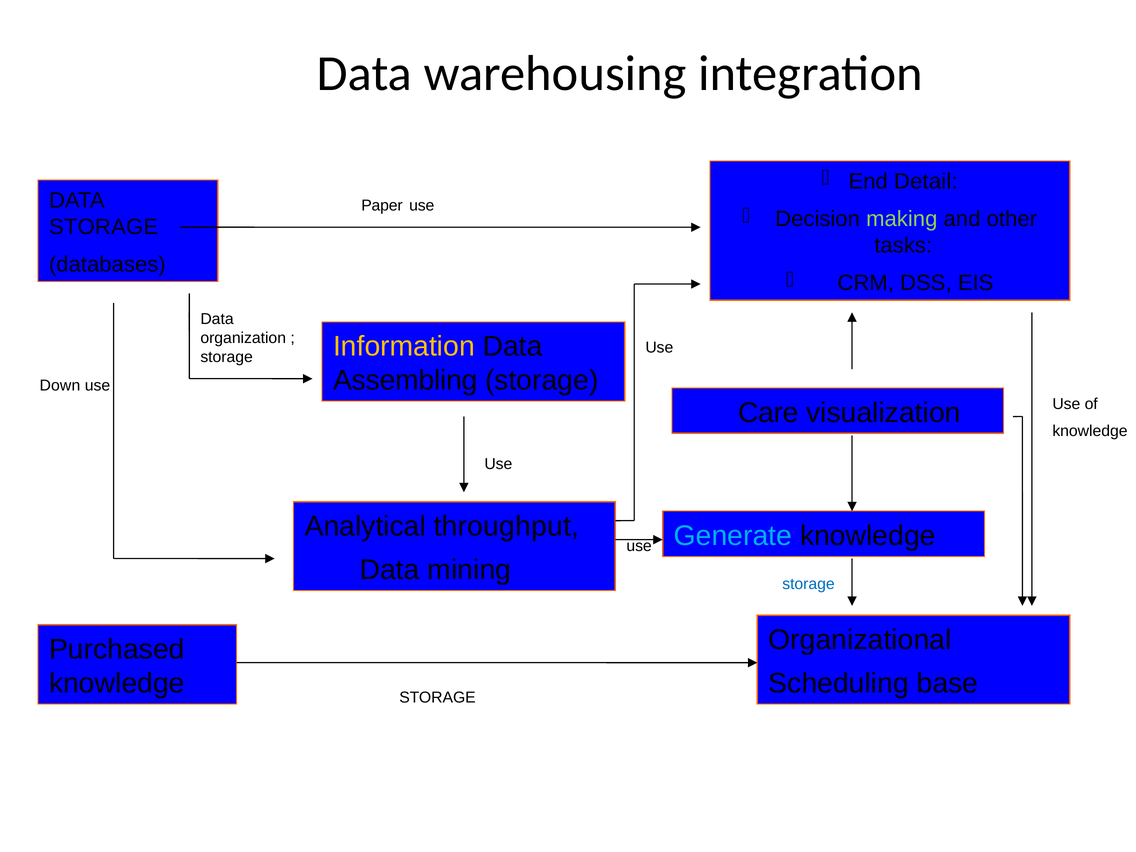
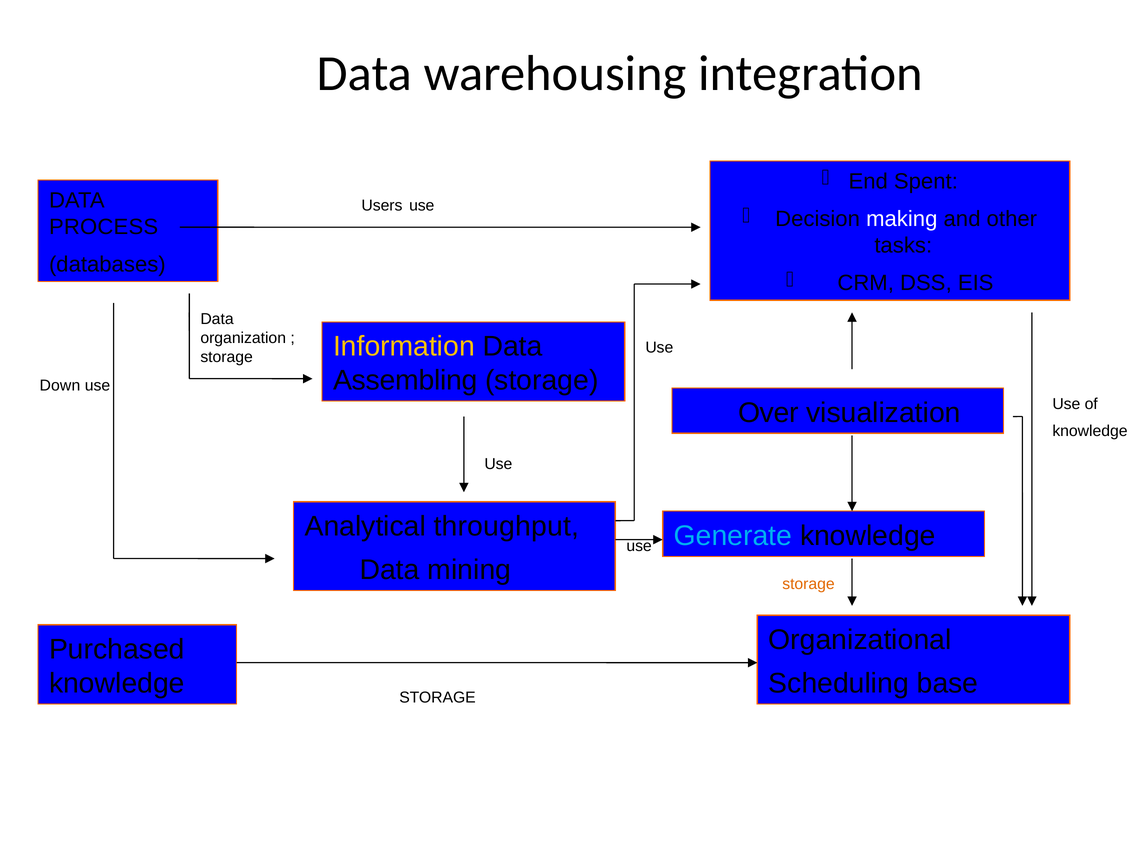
Detail: Detail -> Spent (926, 181)
Paper: Paper -> Users (382, 205)
making colour: light green -> white (902, 219)
STORAGE: STORAGE -> PROCESS (104, 227)
Care: Care -> Over (768, 413)
storage colour: blue -> orange (808, 584)
